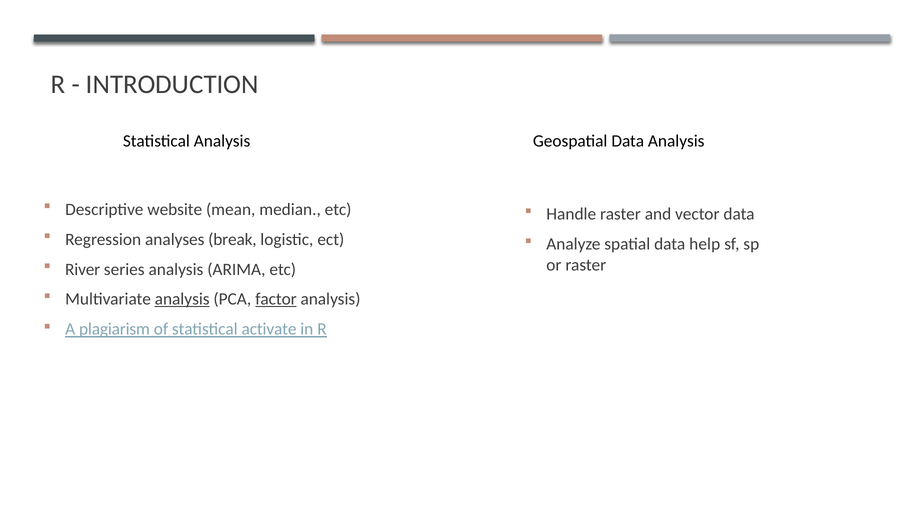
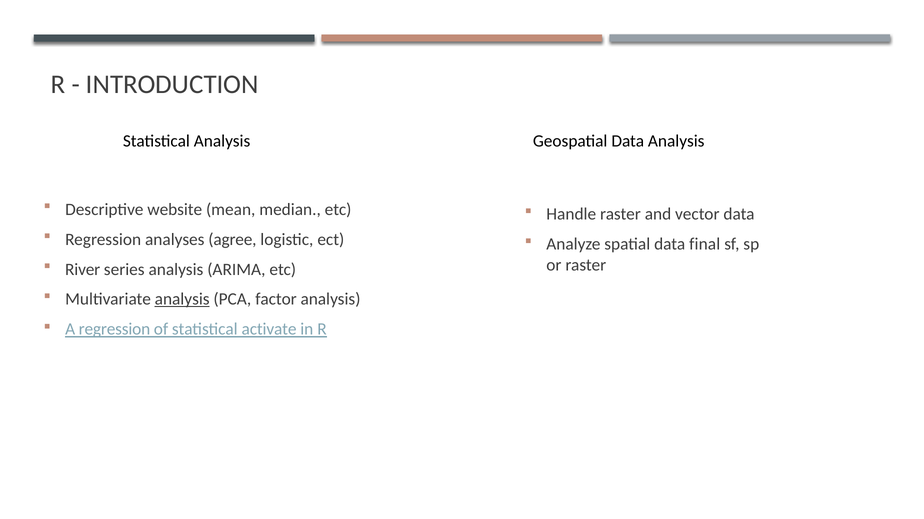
break: break -> agree (232, 240)
help: help -> final (705, 244)
factor underline: present -> none (276, 300)
A plagiarism: plagiarism -> regression (114, 330)
